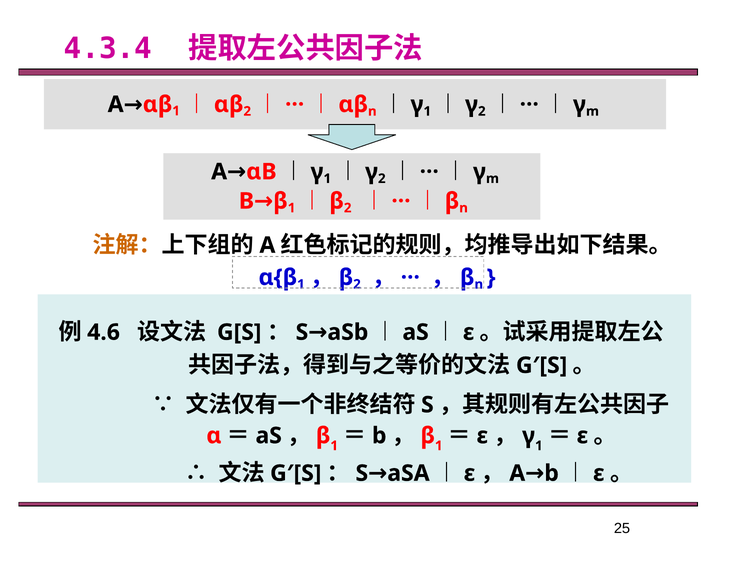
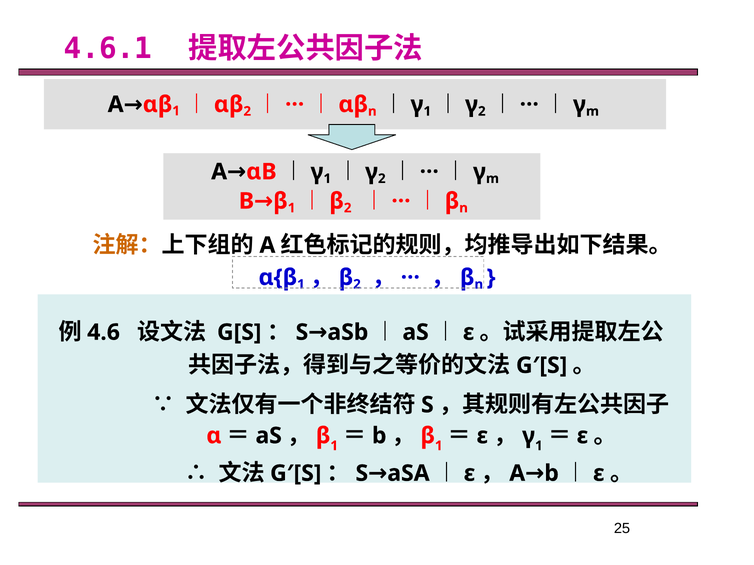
4.3.4: 4.3.4 -> 4.6.1 (108, 49)
